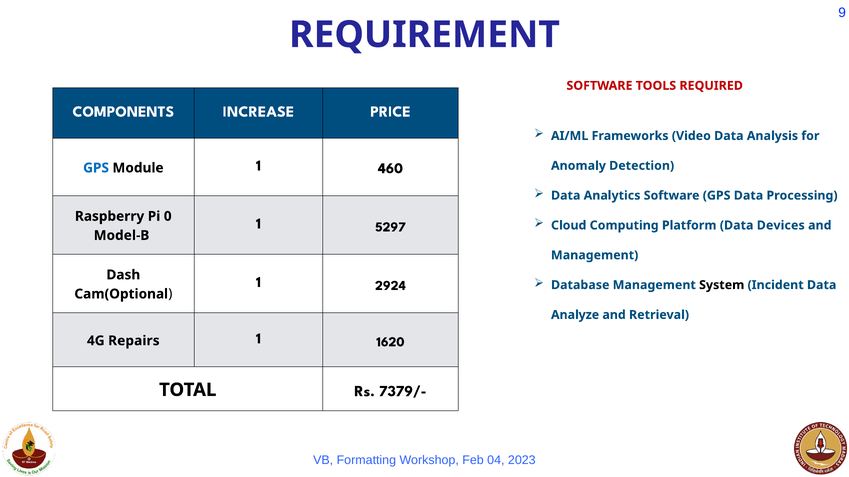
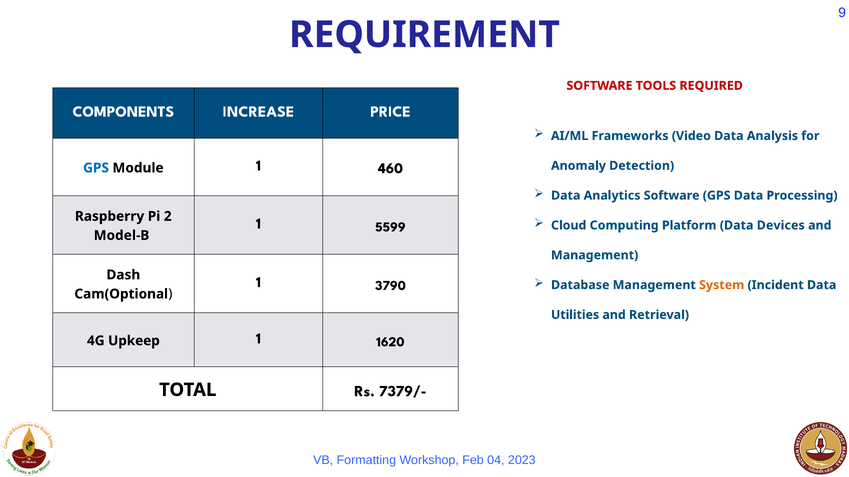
0: 0 -> 2 (168, 217)
5297: 5297 -> 5599 (390, 227)
2924: 2924 -> 3790 (390, 286)
System colour: black -> orange (722, 285)
Analyze: Analyze -> Utilities (575, 315)
Repairs: Repairs -> Upkeep (134, 341)
